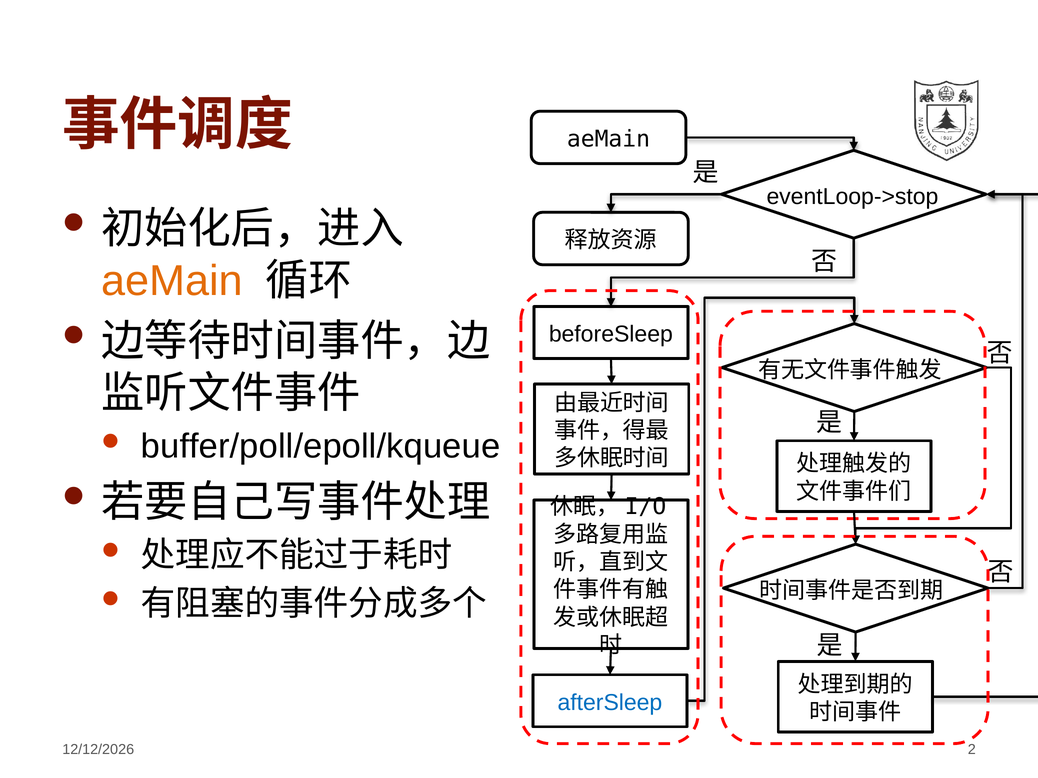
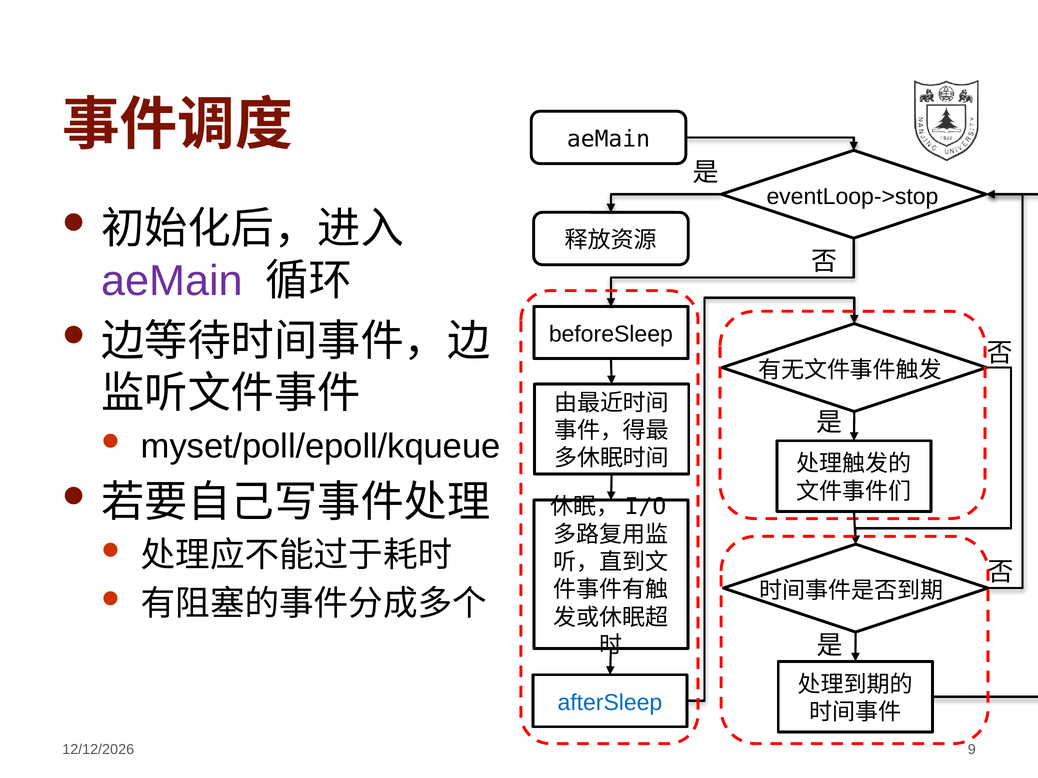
aeMain colour: orange -> purple (172, 281)
buffer/poll/epoll/kqueue: buffer/poll/epoll/kqueue -> myset/poll/epoll/kqueue (321, 447)
2: 2 -> 9 (972, 750)
